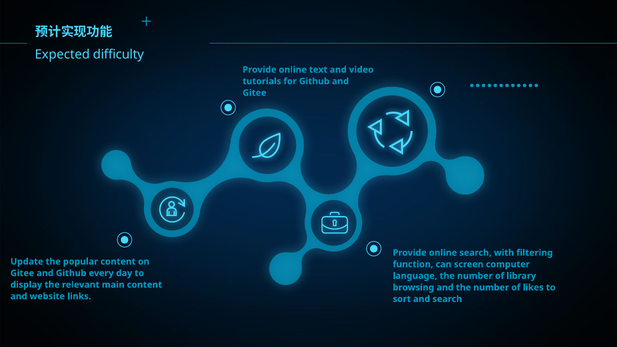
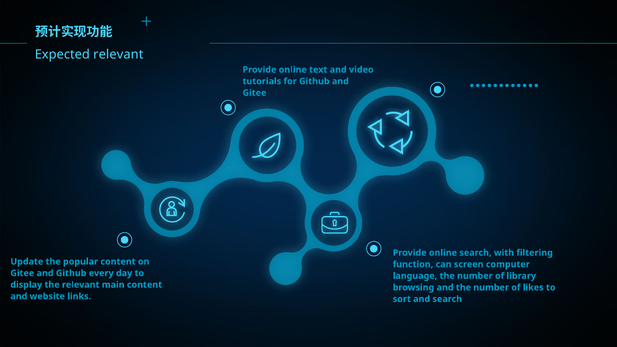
Expected difficulty: difficulty -> relevant (118, 54)
